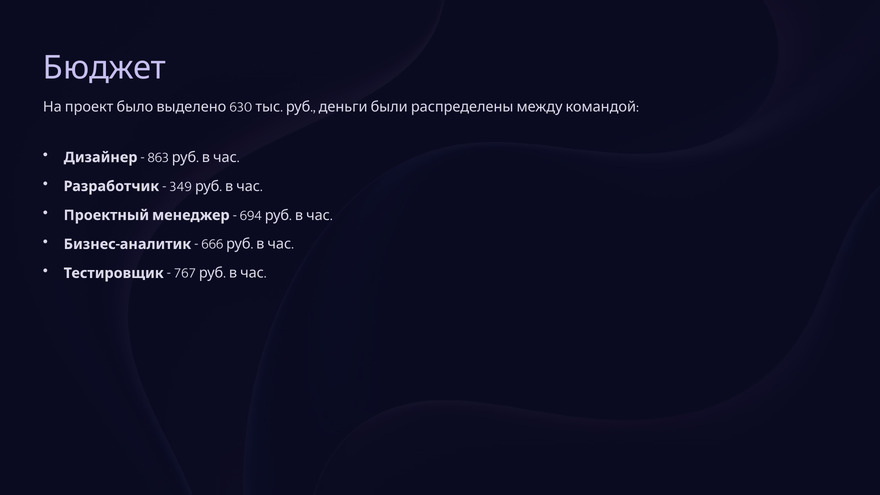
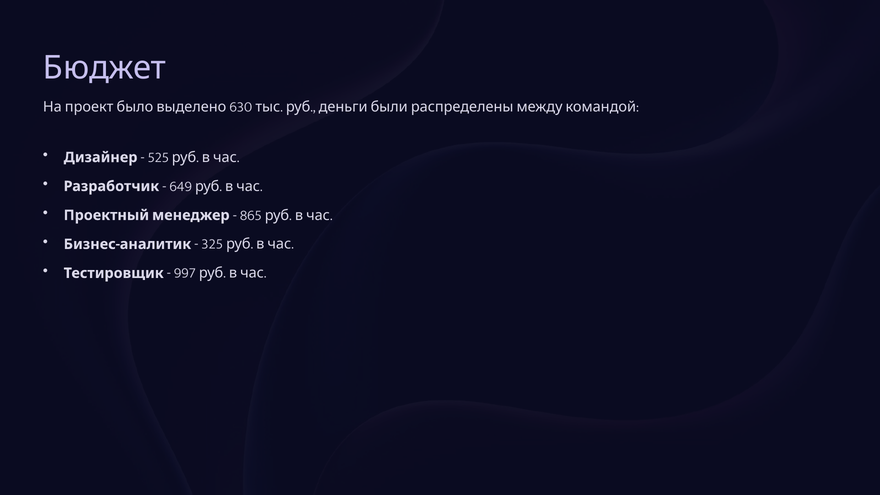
863: 863 -> 525 (158, 157)
349: 349 -> 649 (181, 186)
694: 694 -> 865 (251, 215)
666: 666 -> 325 (212, 244)
767: 767 -> 997 (185, 273)
